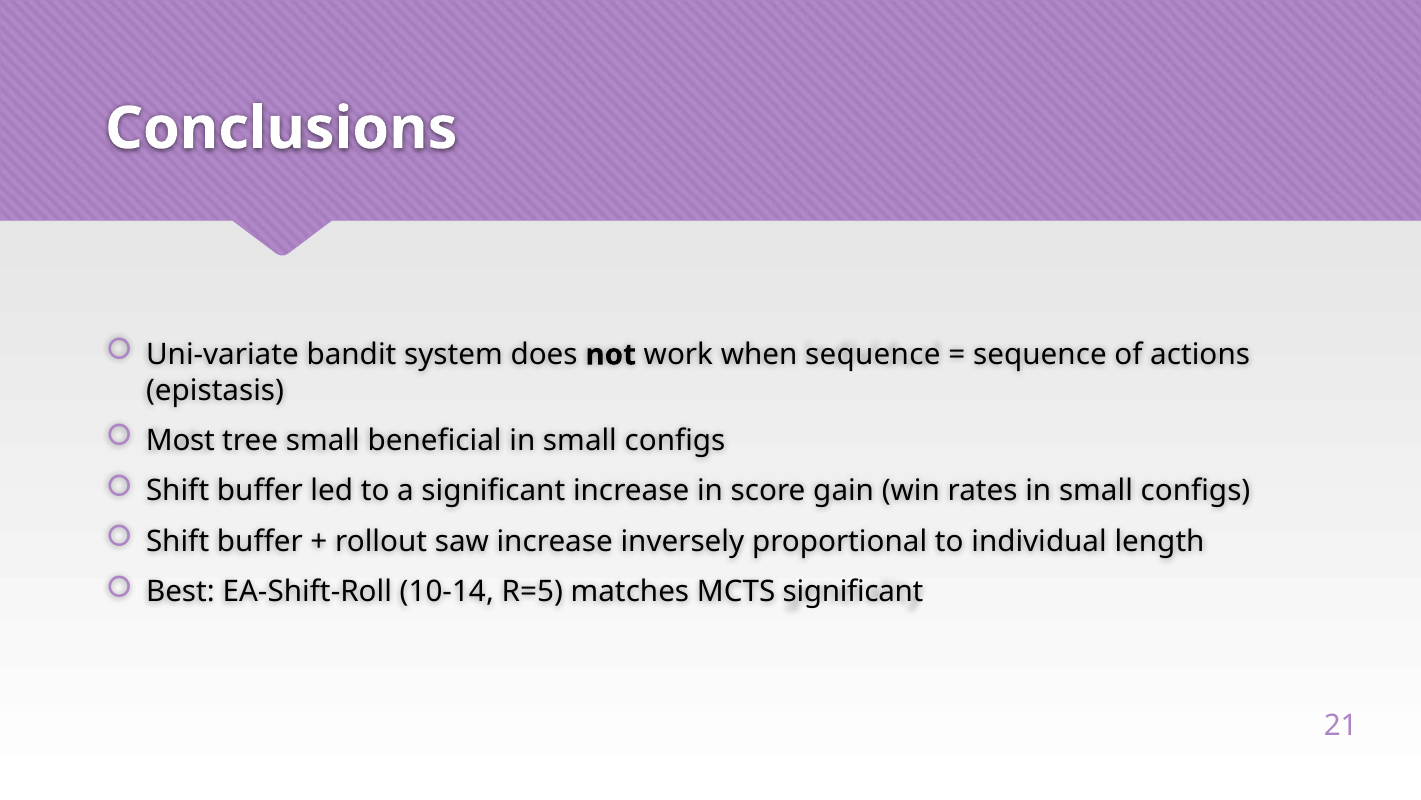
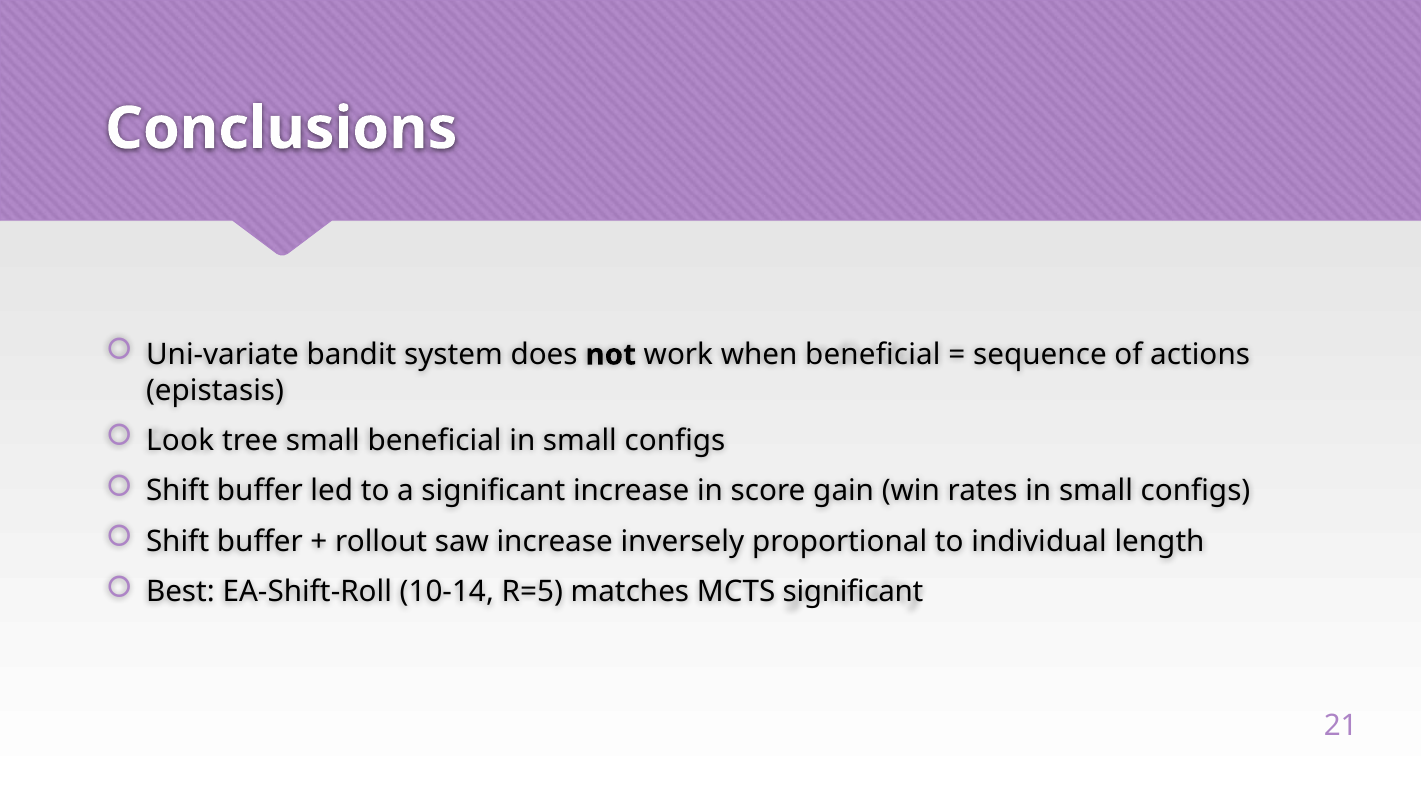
when sequence: sequence -> beneficial (873, 355)
Most: Most -> Look (180, 441)
